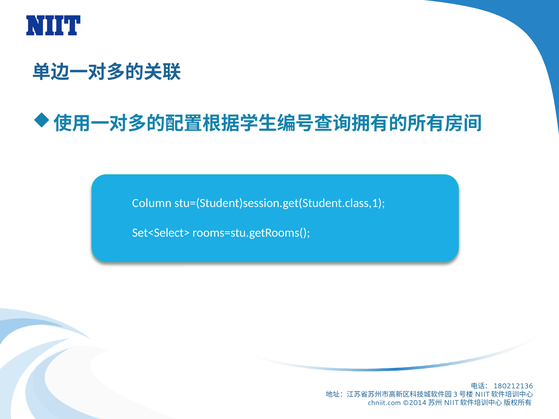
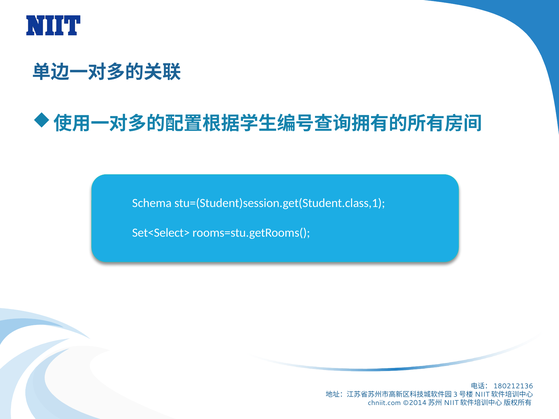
Column: Column -> Schema (152, 203)
